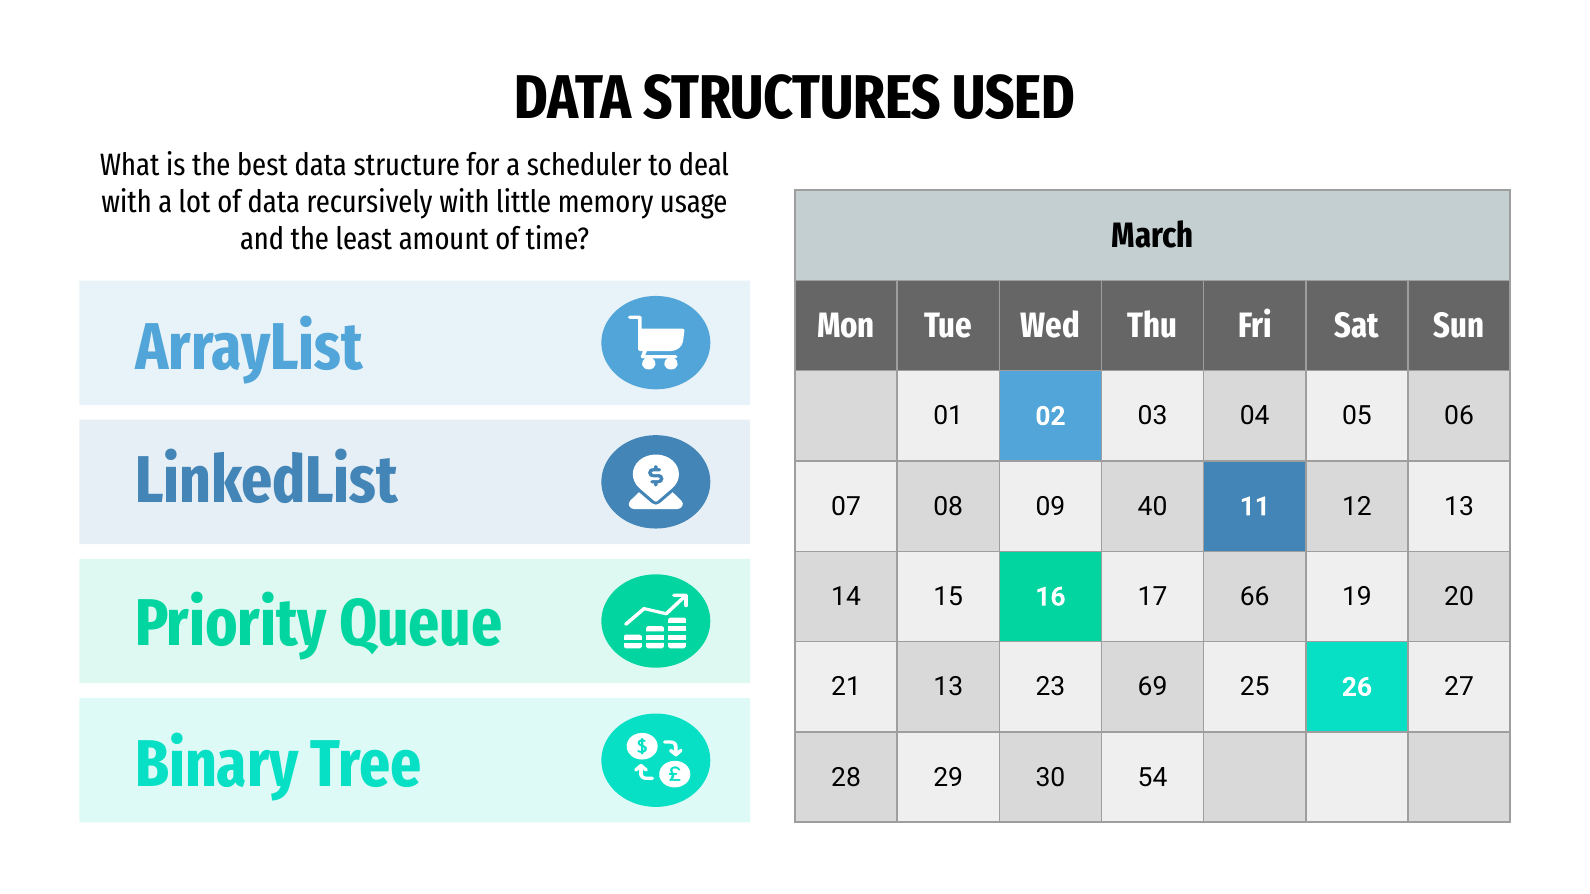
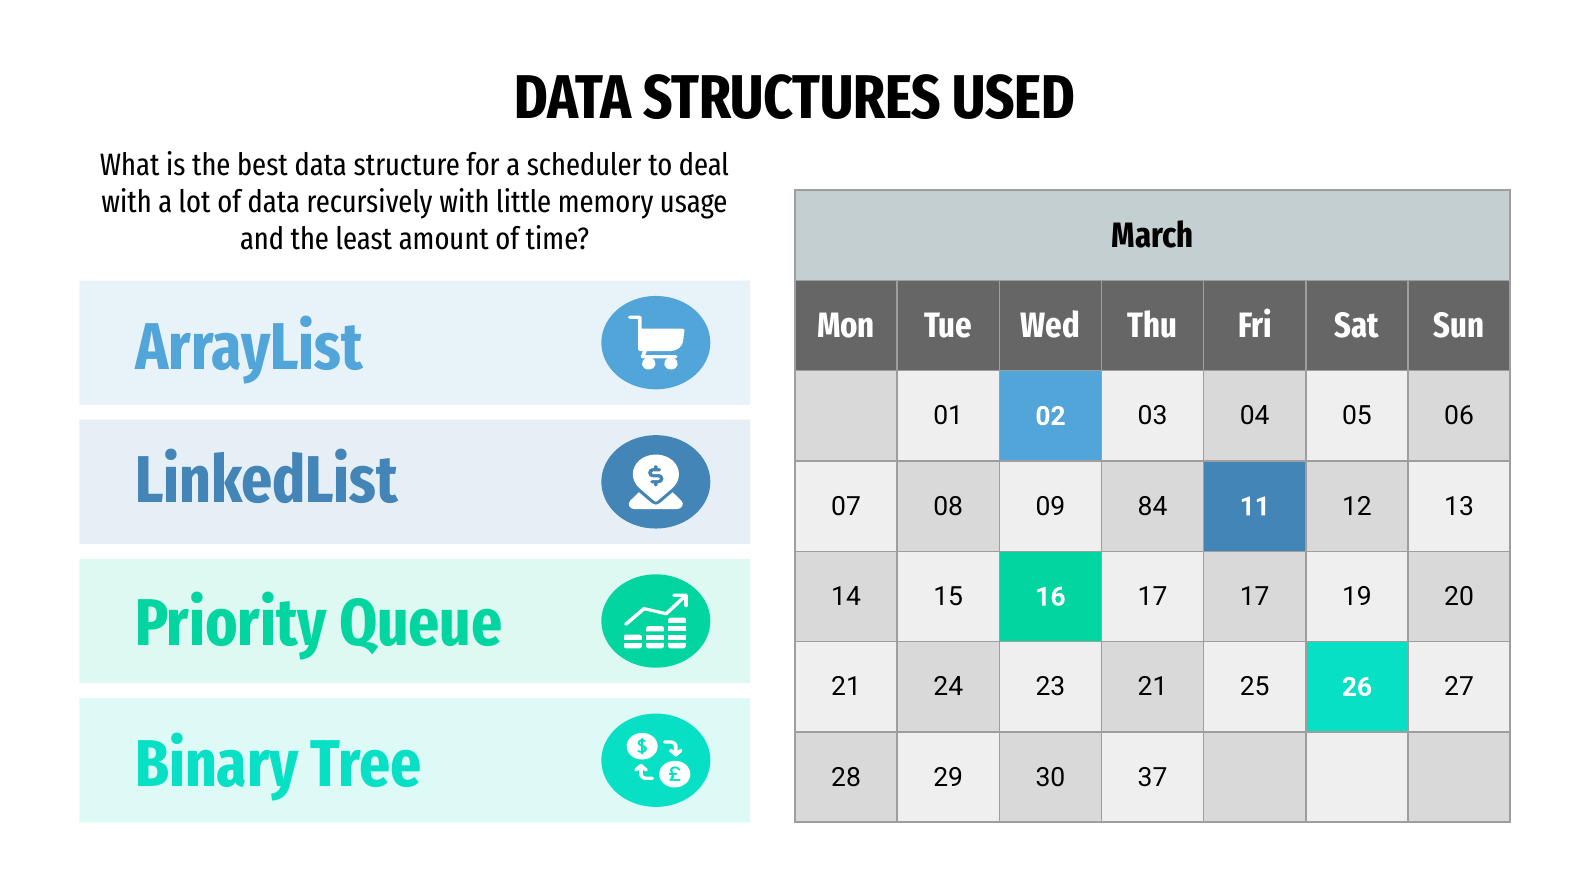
40: 40 -> 84 (1153, 507)
17 66: 66 -> 17 (1255, 597)
21 13: 13 -> 24 (948, 687)
23 69: 69 -> 21 (1153, 687)
54: 54 -> 37 (1153, 778)
